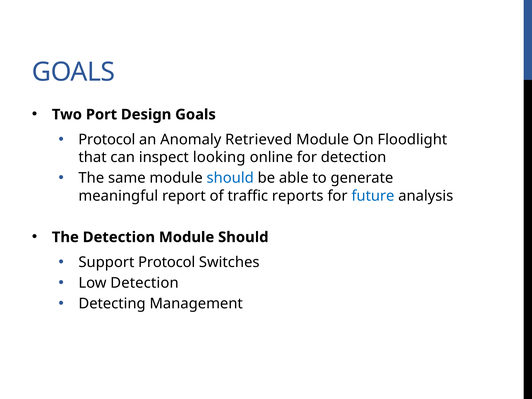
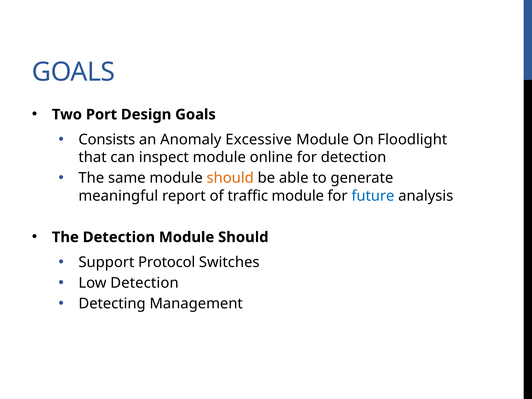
Protocol: Protocol -> Consists (107, 140)
Retrieved: Retrieved -> Excessive (259, 140)
inspect looking: looking -> module (219, 157)
should colour: blue -> orange (230, 178)
traffic reports: reports -> module (298, 196)
